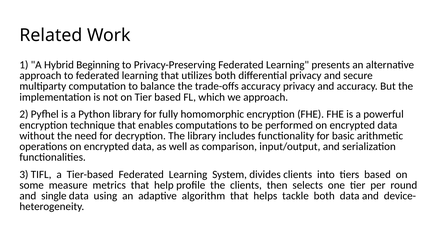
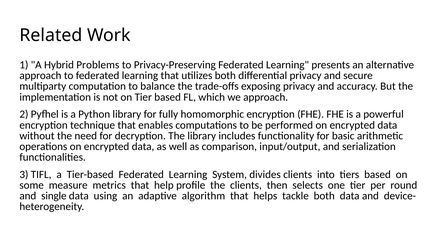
Beginning: Beginning -> Problems (98, 65)
trade-offs accuracy: accuracy -> exposing (261, 86)
